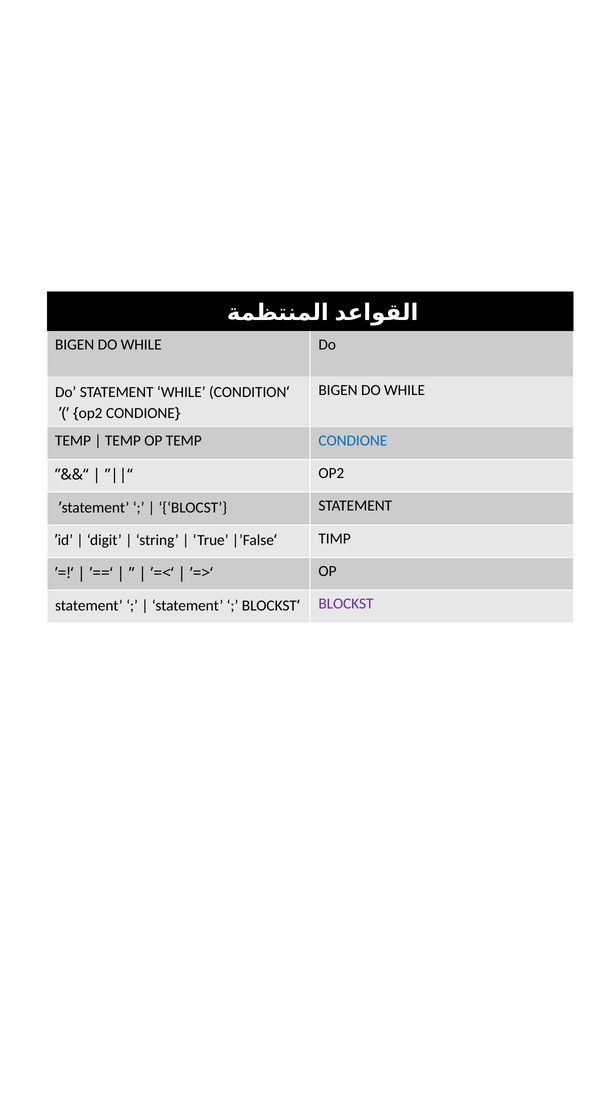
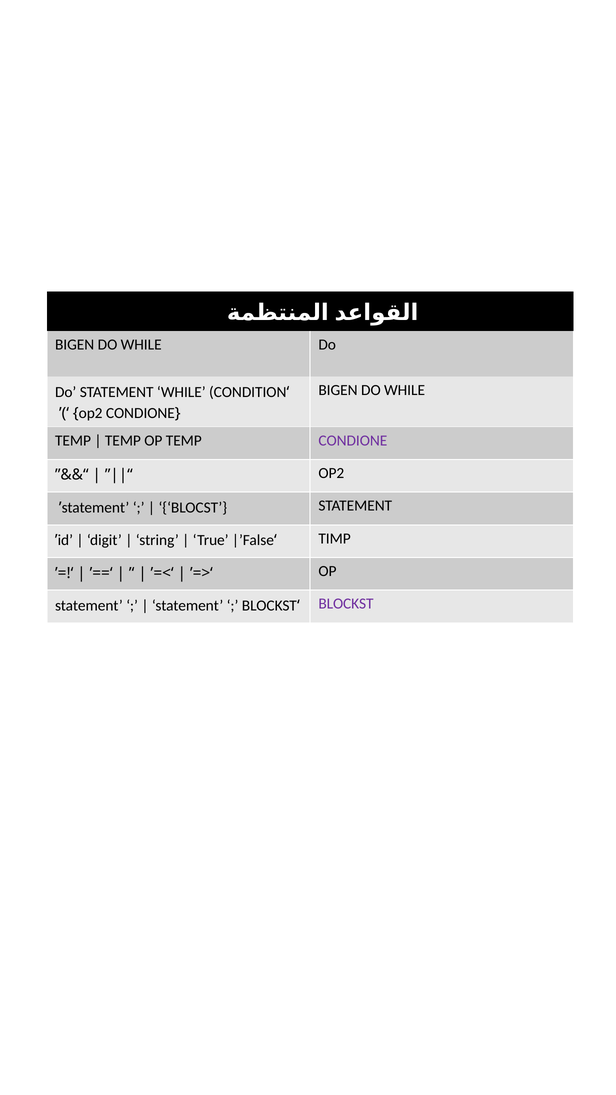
CONDIONE colour: blue -> purple (353, 440)
